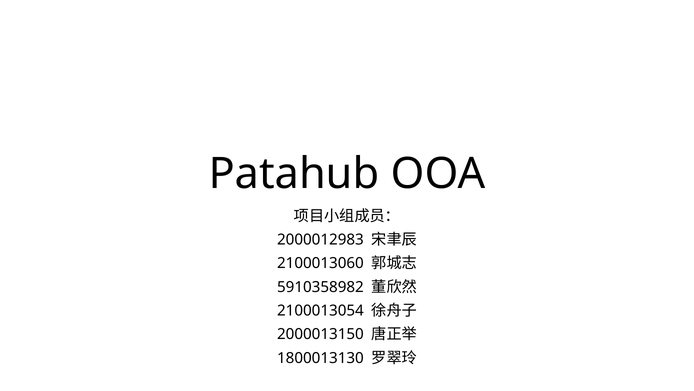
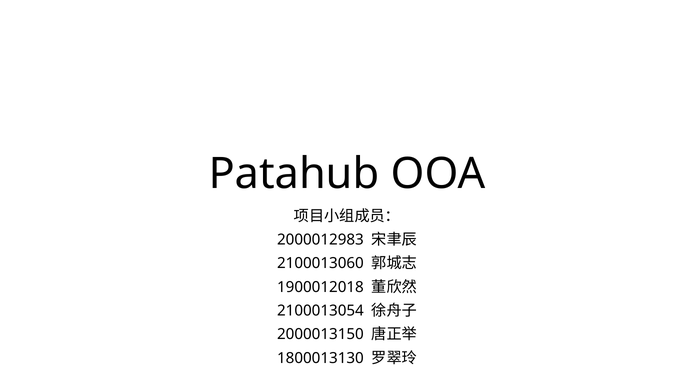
5910358982: 5910358982 -> 1900012018 (320, 287)
